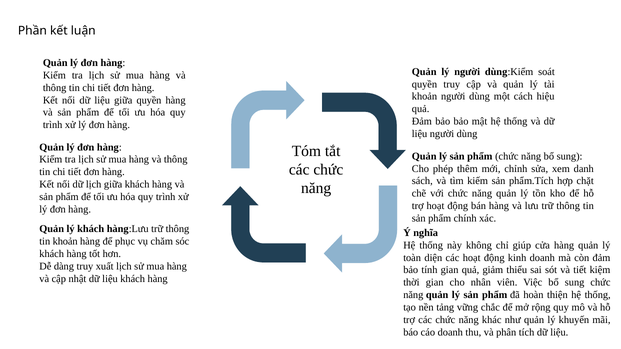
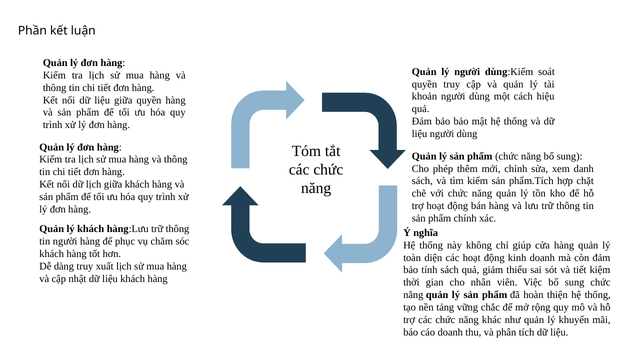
tin khoản: khoản -> người (65, 242)
tính gian: gian -> sách (450, 270)
